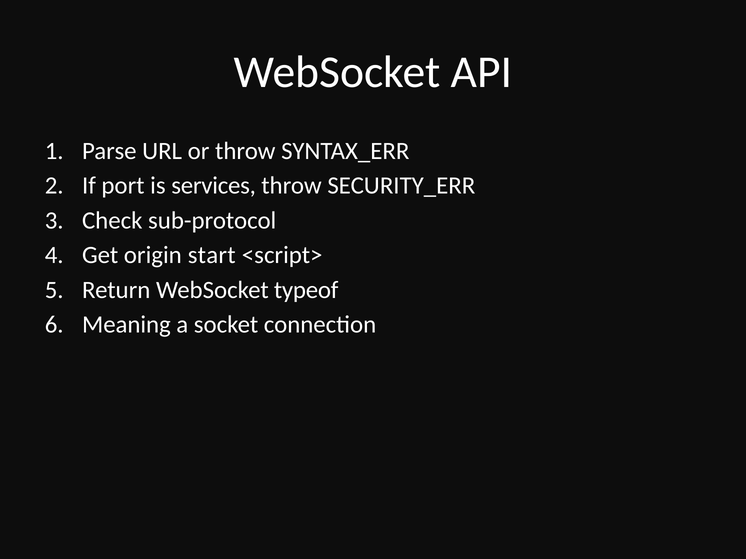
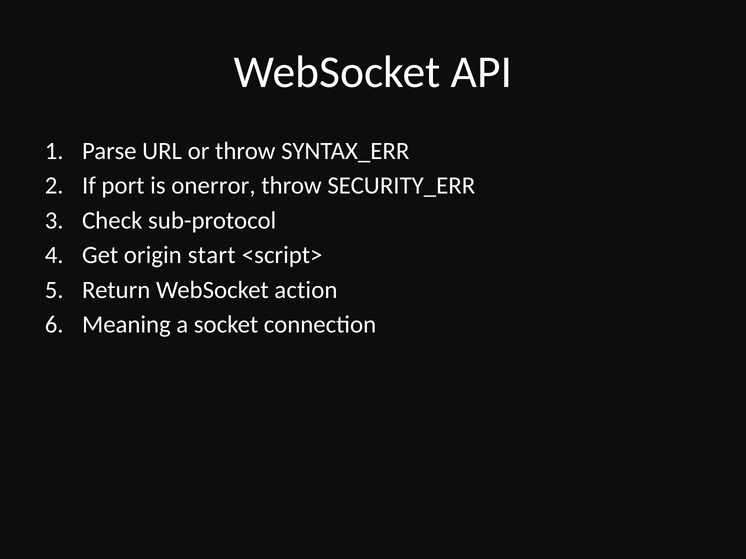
services: services -> onerror (213, 186)
typeof: typeof -> action (306, 290)
